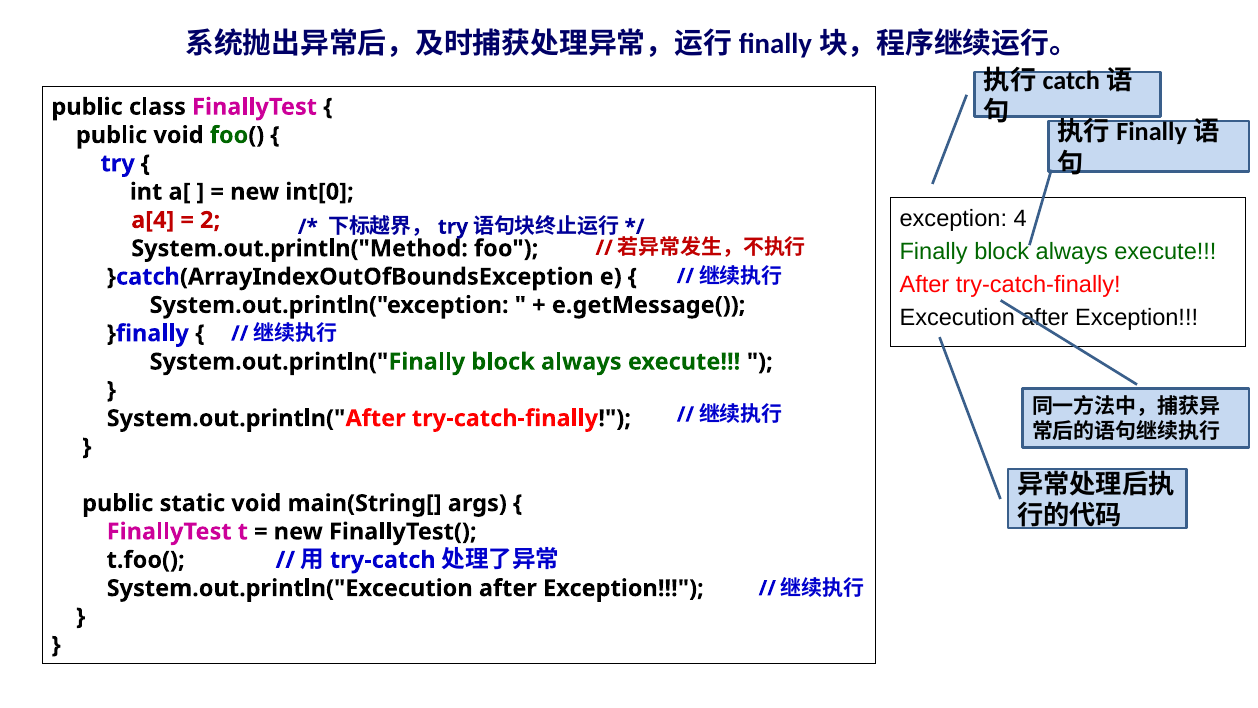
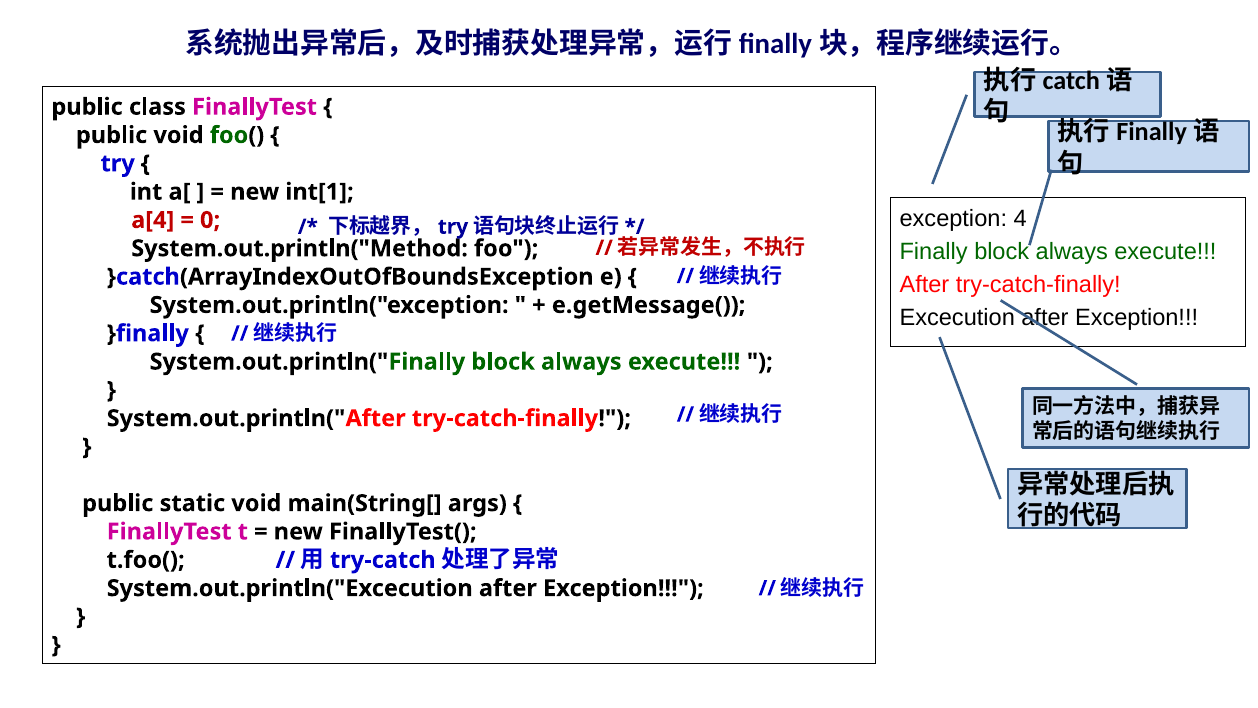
int[0: int[0 -> int[1 (320, 192)
2: 2 -> 0 (210, 220)
